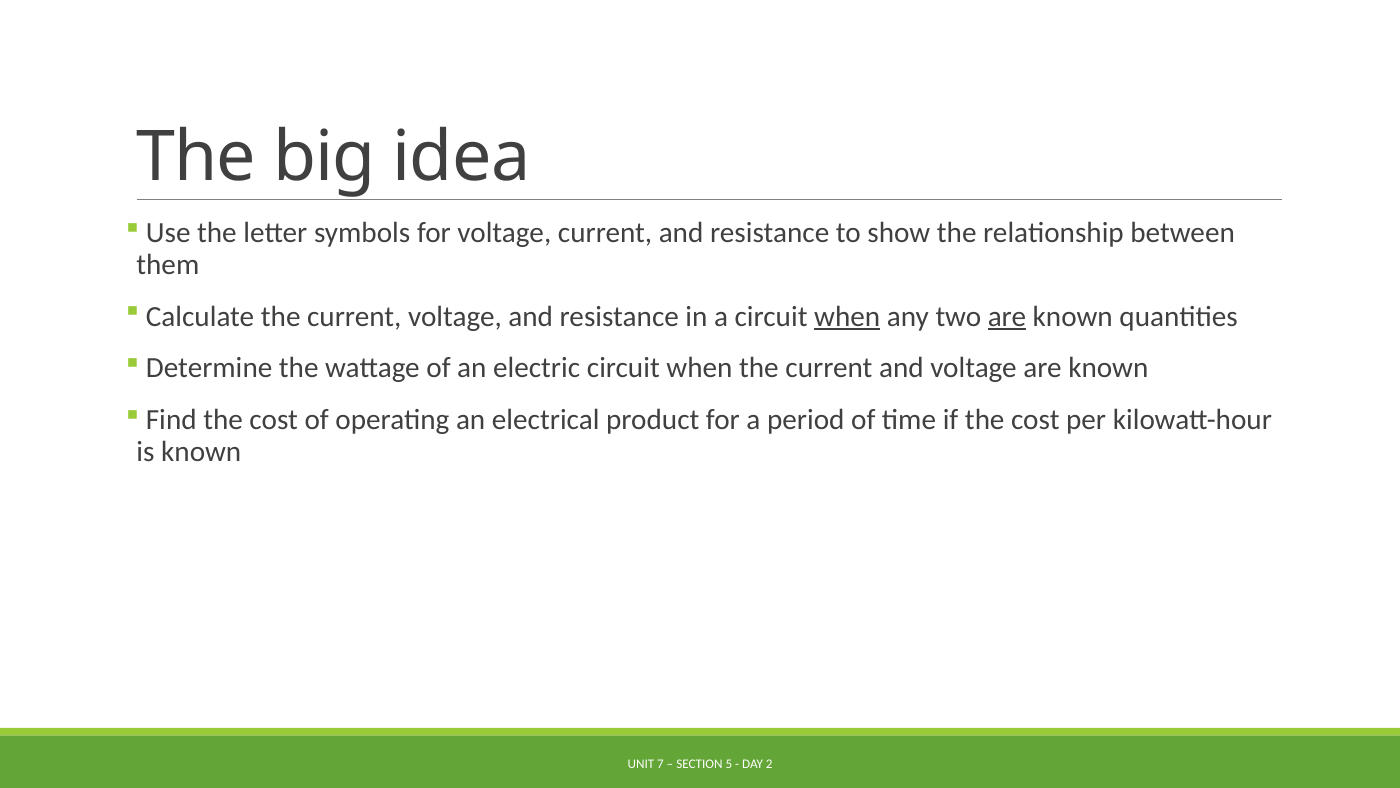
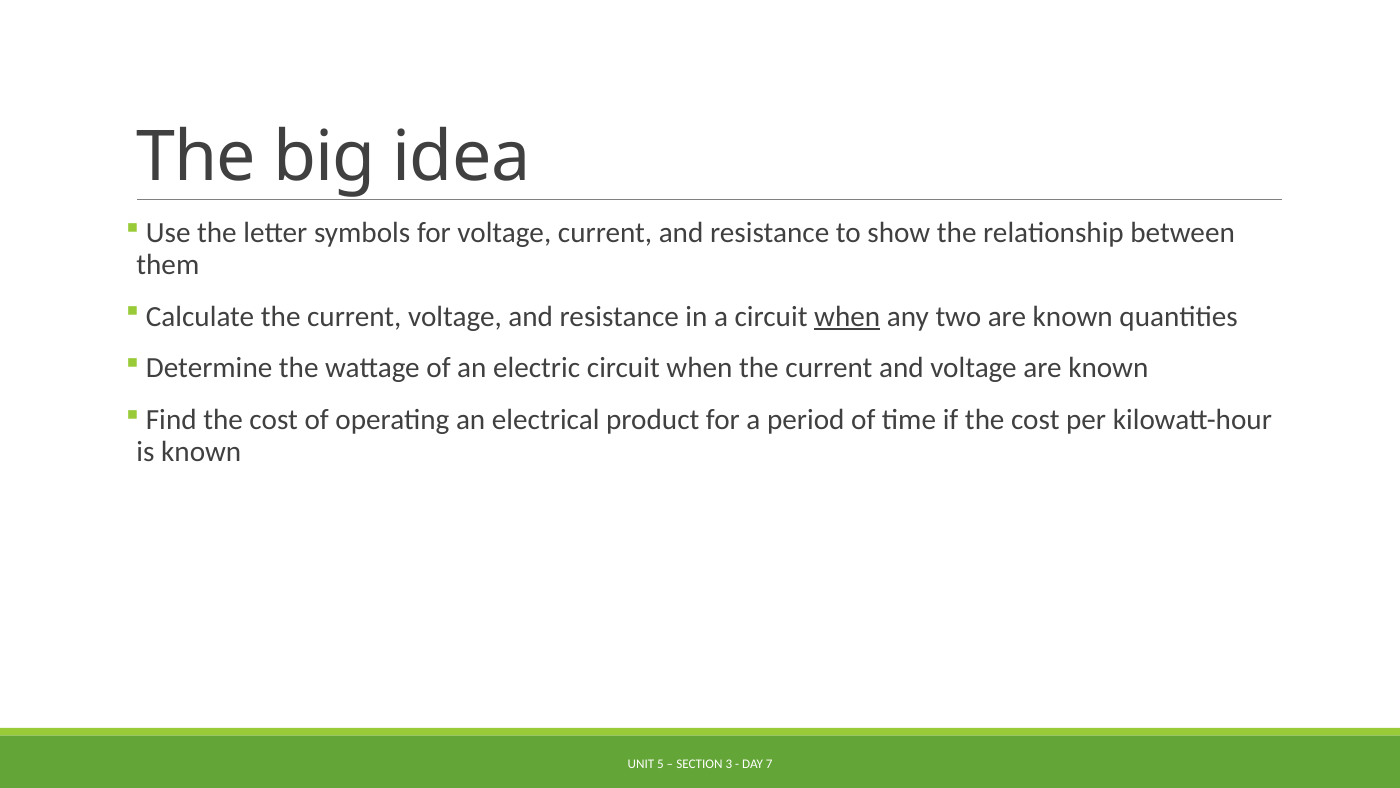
are underline: present -> none (1007, 316)
7: 7 -> 5 (660, 764)
5: 5 -> 3 (729, 764)
2: 2 -> 7 (769, 764)
